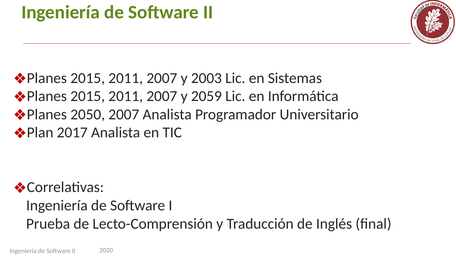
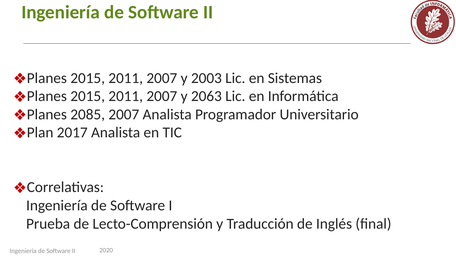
2059: 2059 -> 2063 (206, 96)
2050: 2050 -> 2085 (88, 115)
